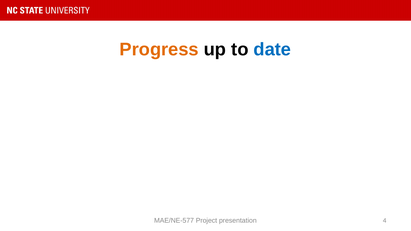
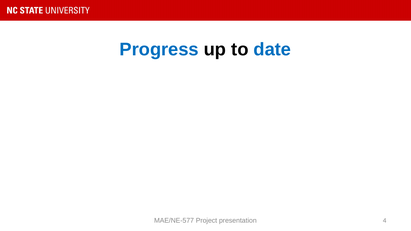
Progress colour: orange -> blue (159, 50)
